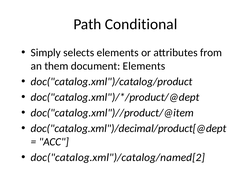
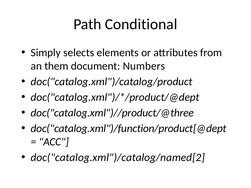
document Elements: Elements -> Numbers (144, 66)
doc("catalog.xml")//product/@item: doc("catalog.xml")//product/@item -> doc("catalog.xml")//product/@three (112, 113)
doc("catalog.xml")/decimal/product[@dept: doc("catalog.xml")/decimal/product[@dept -> doc("catalog.xml")/function/product[@dept (129, 129)
